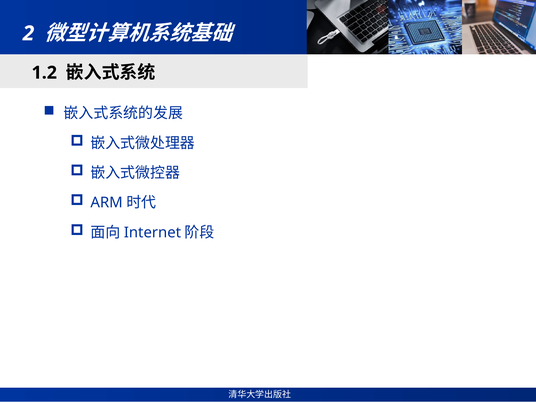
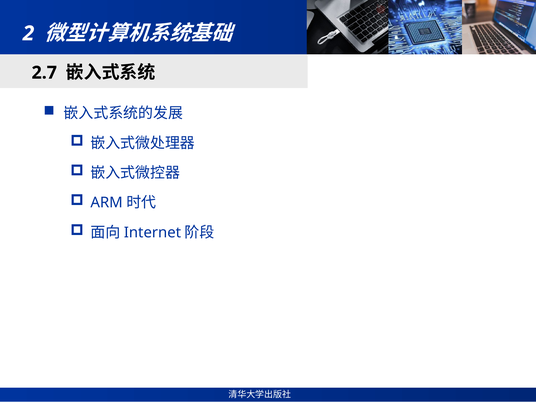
1.2: 1.2 -> 2.7 (44, 73)
